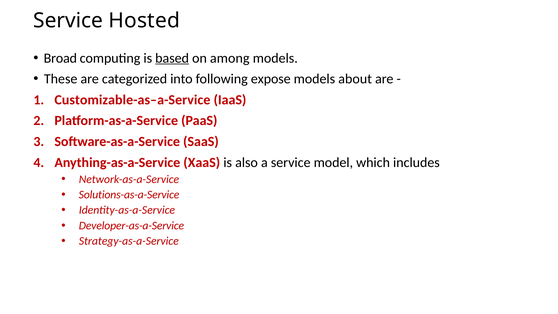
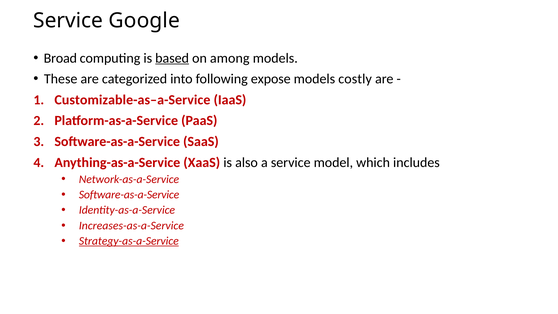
Hosted: Hosted -> Google (144, 20)
about: about -> costly (355, 79)
Solutions-as-a-Service: Solutions-as-a-Service -> Software-as-a-Service (129, 195)
Developer-as-a-Service: Developer-as-a-Service -> Increases-as-a-Service (131, 225)
Strategy-as-a-Service underline: none -> present (129, 241)
